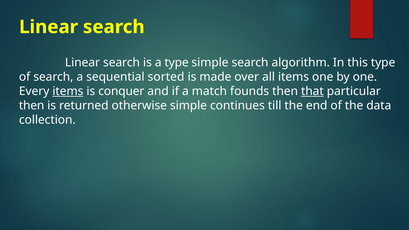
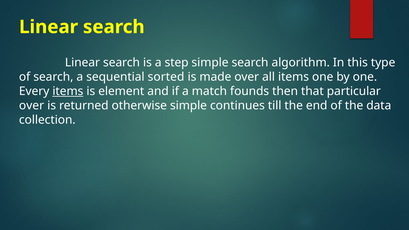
a type: type -> step (177, 63)
conquer: conquer -> element (121, 91)
that underline: present -> none (312, 91)
then: then -> over (32, 106)
